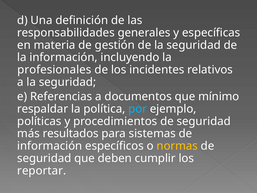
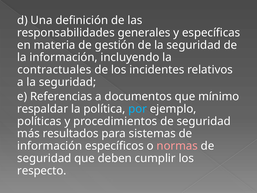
profesionales: profesionales -> contractuales (54, 70)
normas colour: yellow -> pink (177, 146)
reportar: reportar -> respecto (42, 170)
